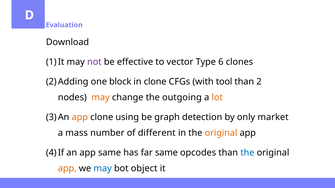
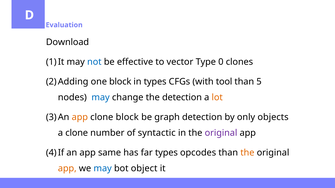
not colour: purple -> blue (94, 62)
6: 6 -> 0 (221, 62)
in clone: clone -> types (155, 82)
2: 2 -> 5 (259, 82)
may colour: orange -> blue (101, 98)
the outgoing: outgoing -> detection (182, 98)
clone using: using -> block (127, 117)
market: market -> objects (273, 117)
a mass: mass -> clone (77, 133)
different: different -> syntactic (157, 133)
original colour: orange -> purple (221, 133)
far same: same -> types (166, 153)
the colour: blue -> orange (247, 153)
